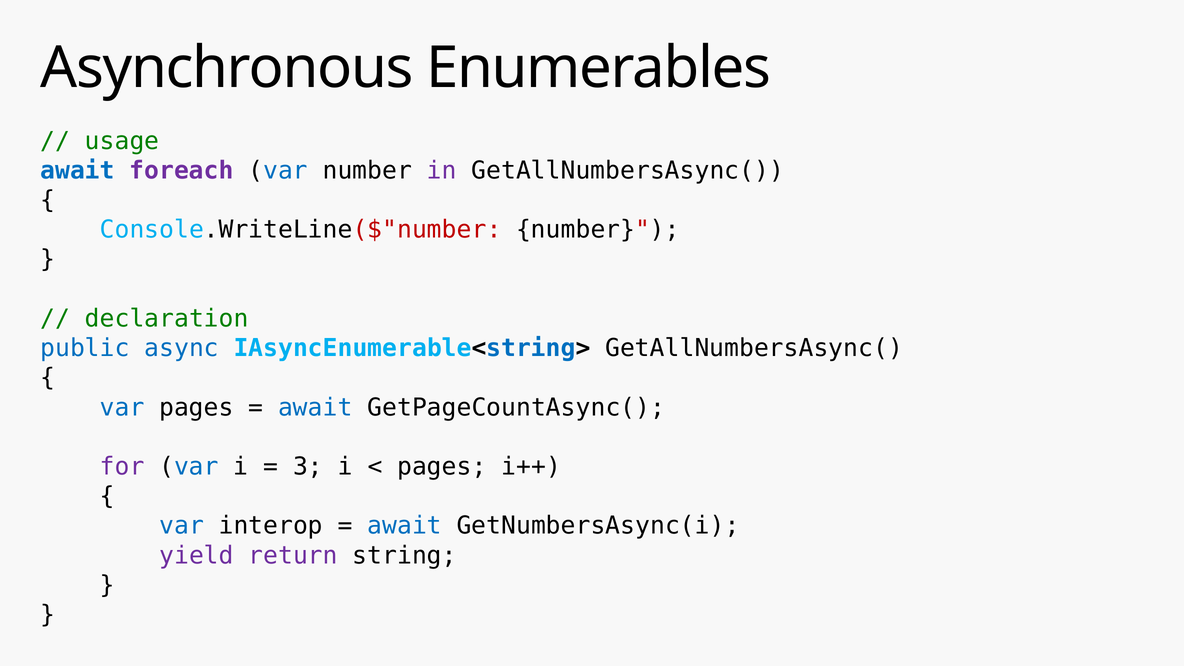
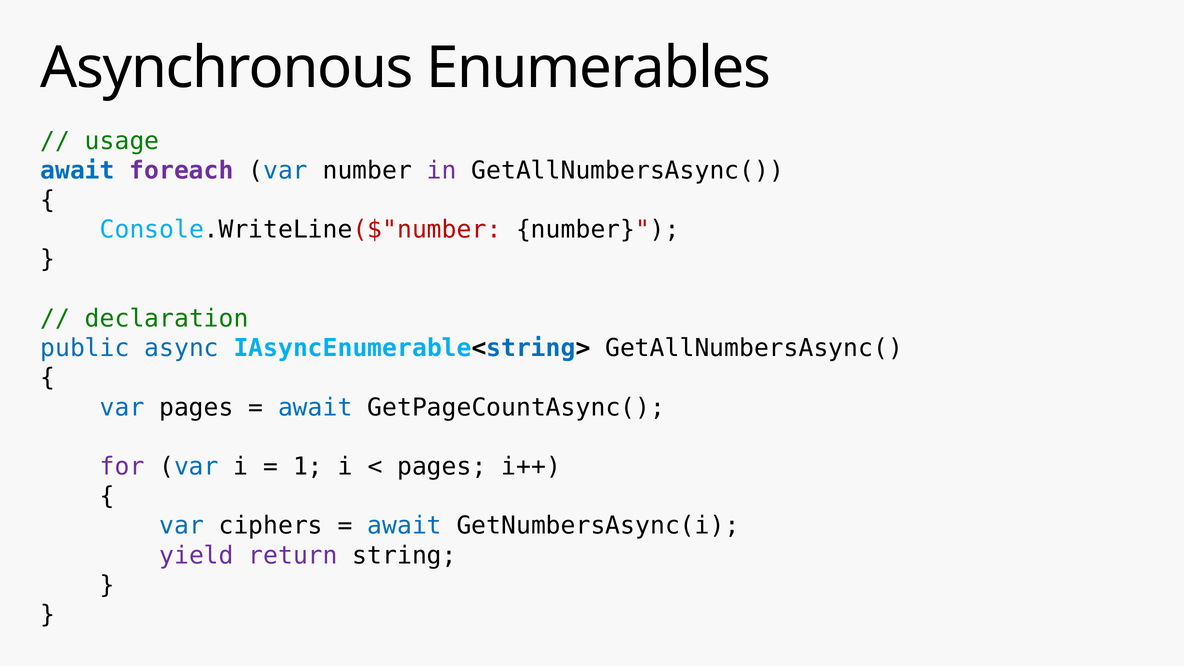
3: 3 -> 1 (308, 467)
interop: interop -> ciphers (271, 526)
